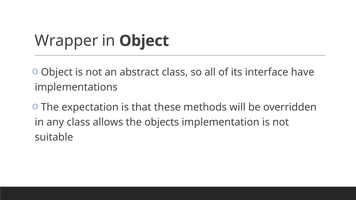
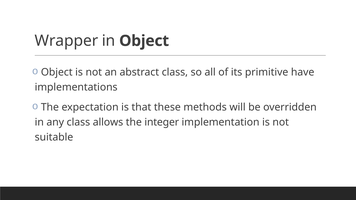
interface: interface -> primitive (267, 72)
objects: objects -> integer (162, 122)
